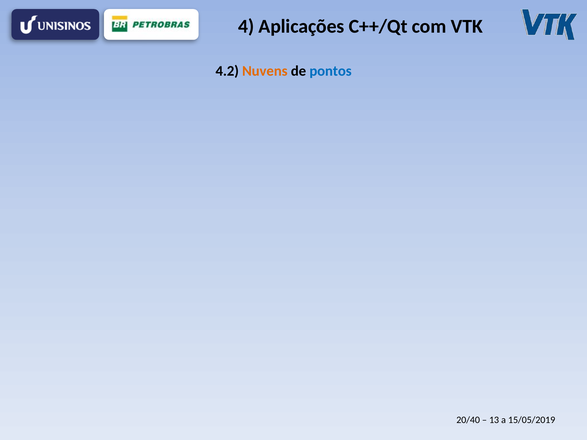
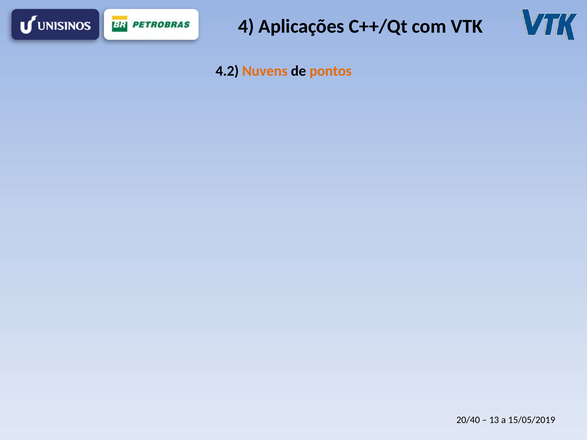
pontos colour: blue -> orange (331, 71)
